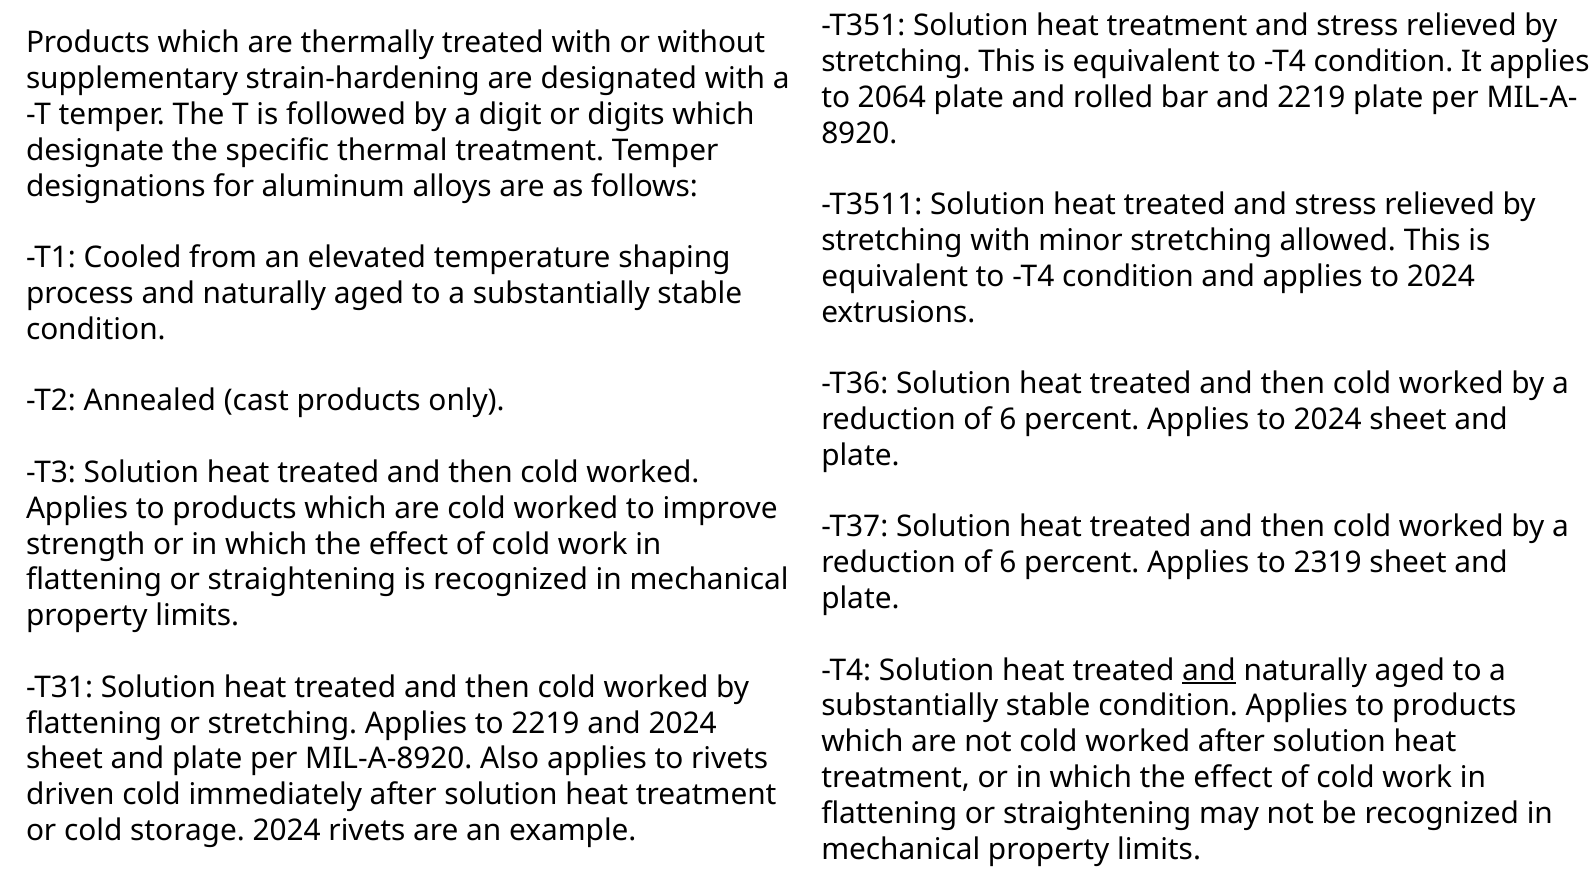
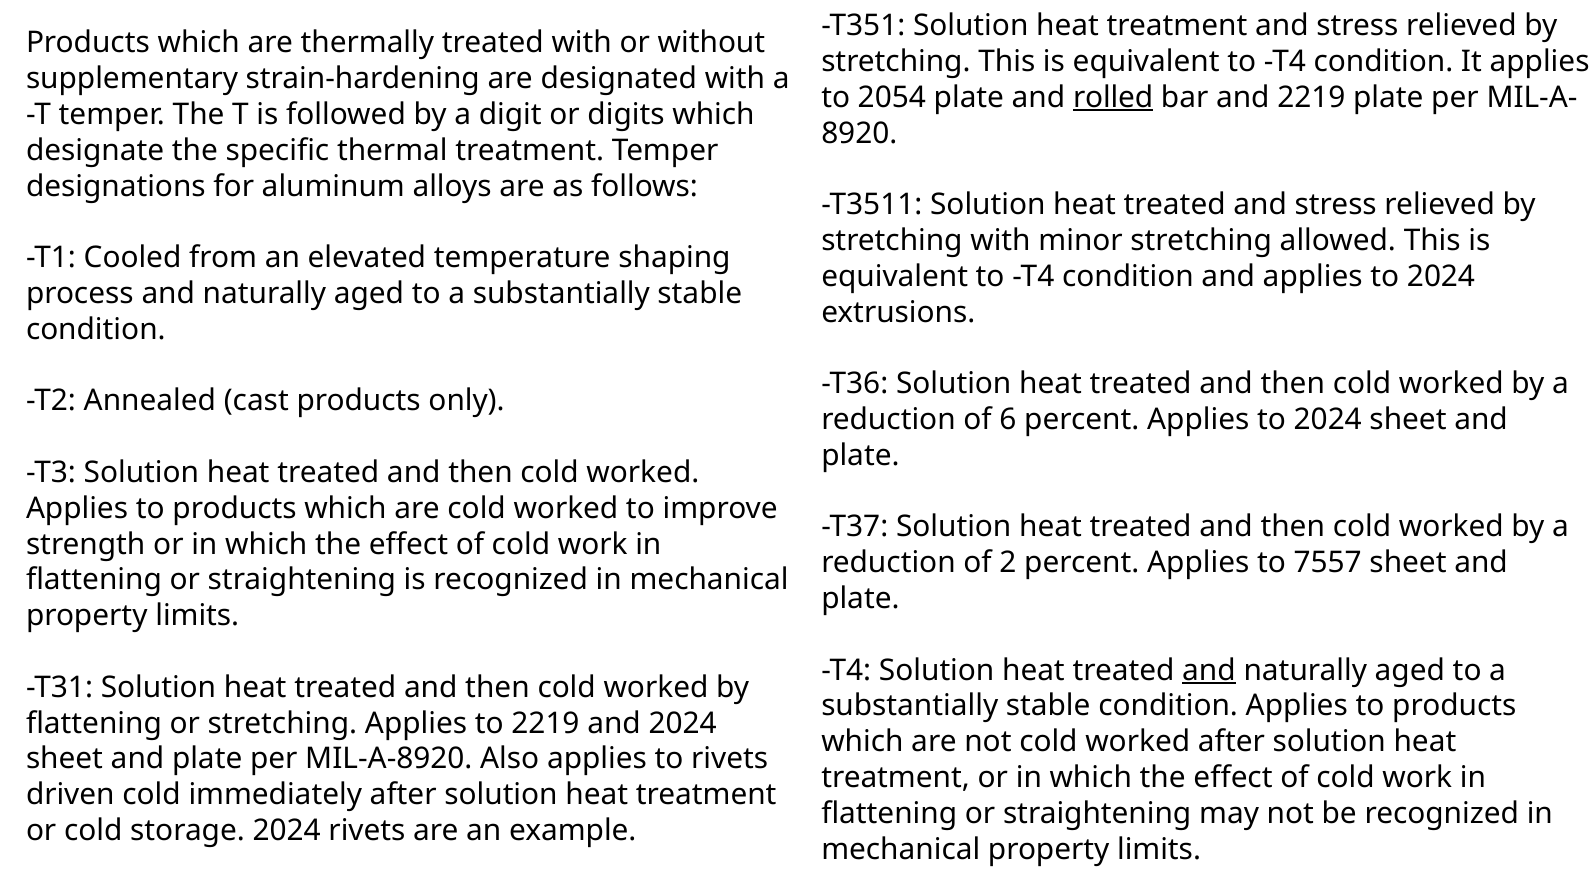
2064: 2064 -> 2054 (892, 97)
rolled underline: none -> present (1113, 97)
6: 6 -> 2 (1008, 563)
2319: 2319 -> 7557 (1328, 563)
